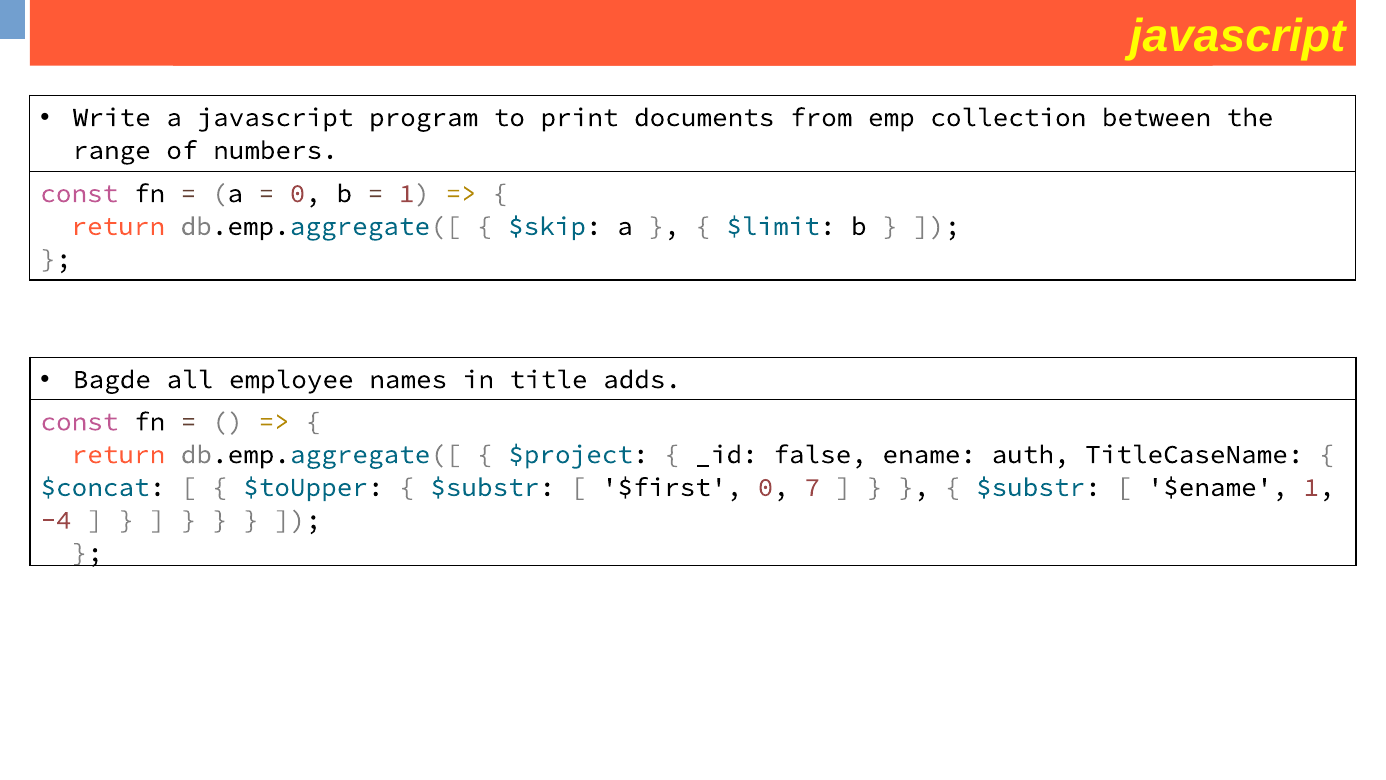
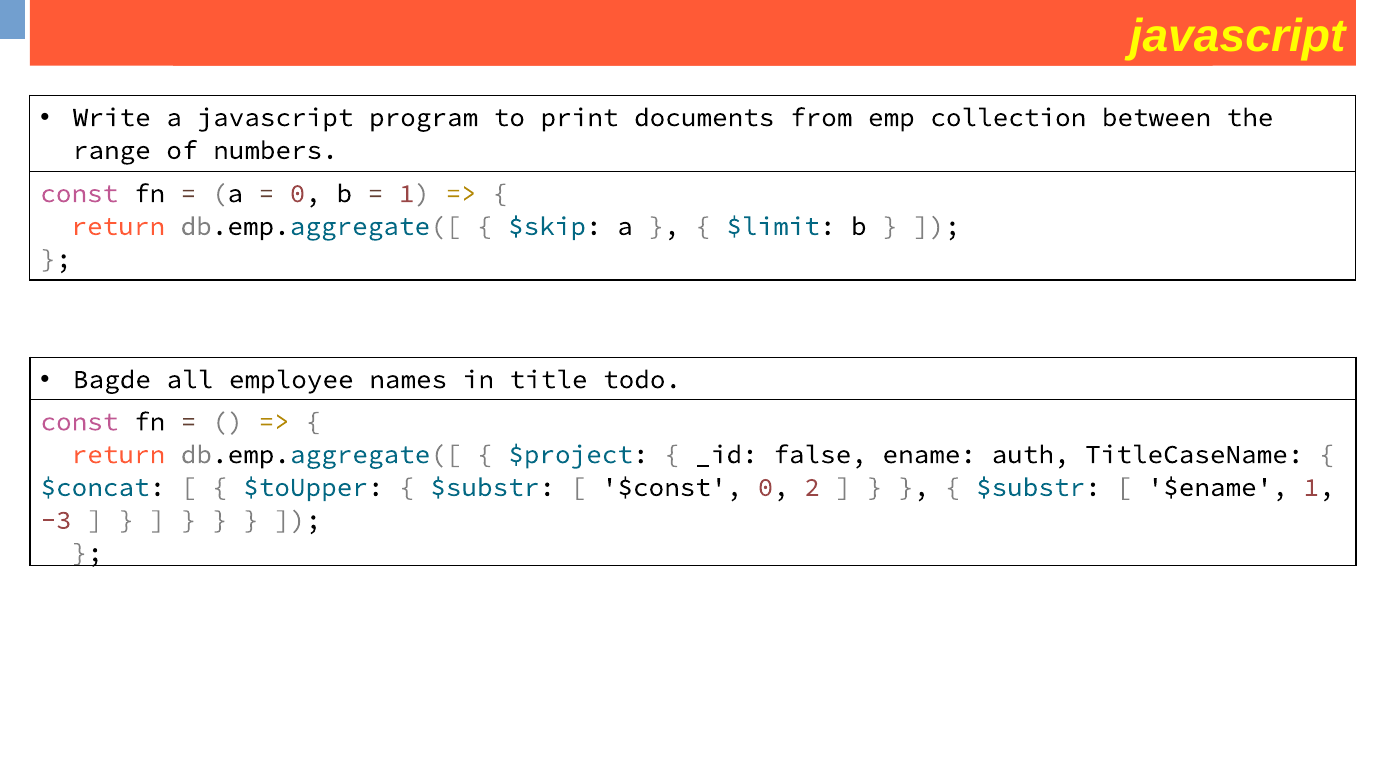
adds: adds -> todo (642, 379)
$first: $first -> $const (672, 487)
7: 7 -> 2 (812, 487)
-4: -4 -> -3 (56, 520)
